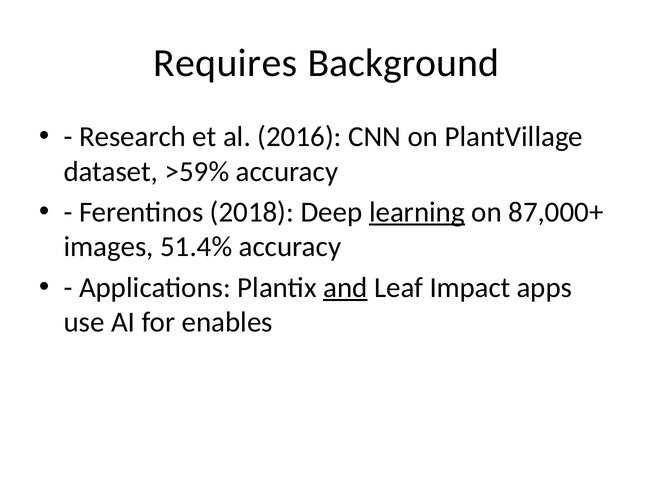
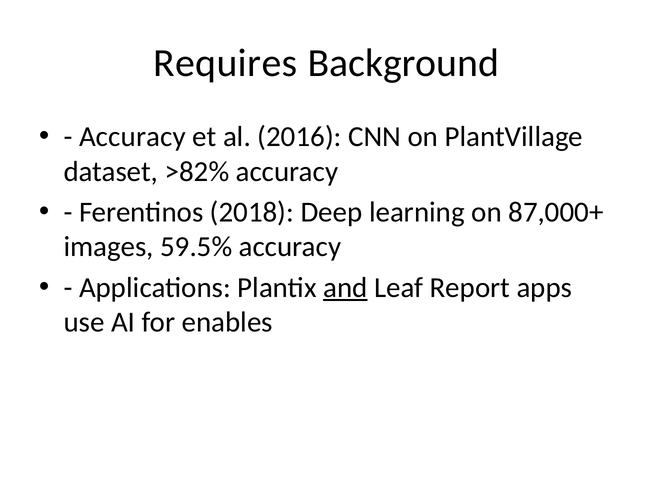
Research: Research -> Accuracy (132, 137)
>59%: >59% -> >82% (197, 172)
learning underline: present -> none (417, 212)
51.4%: 51.4% -> 59.5% (196, 247)
Impact: Impact -> Report (470, 288)
